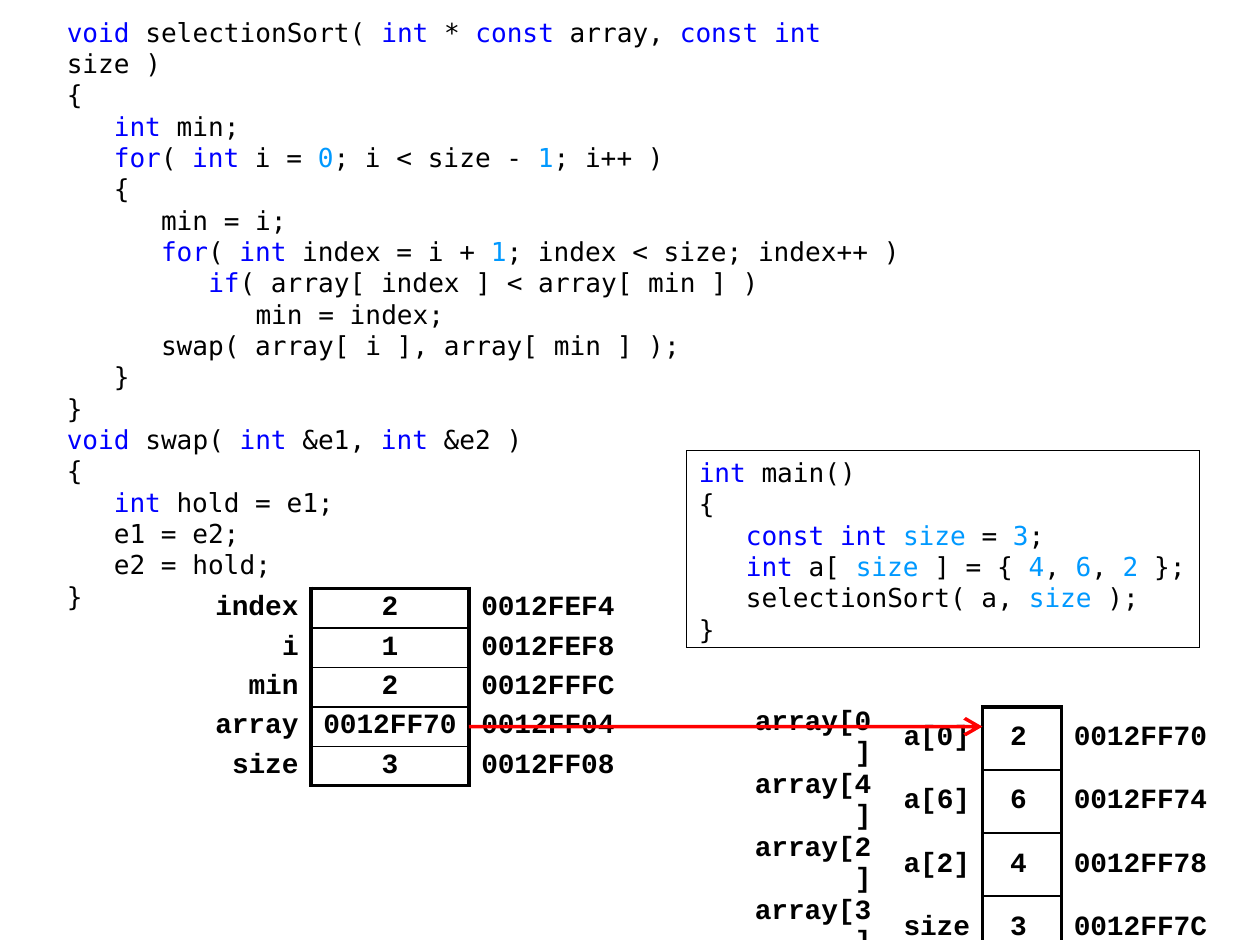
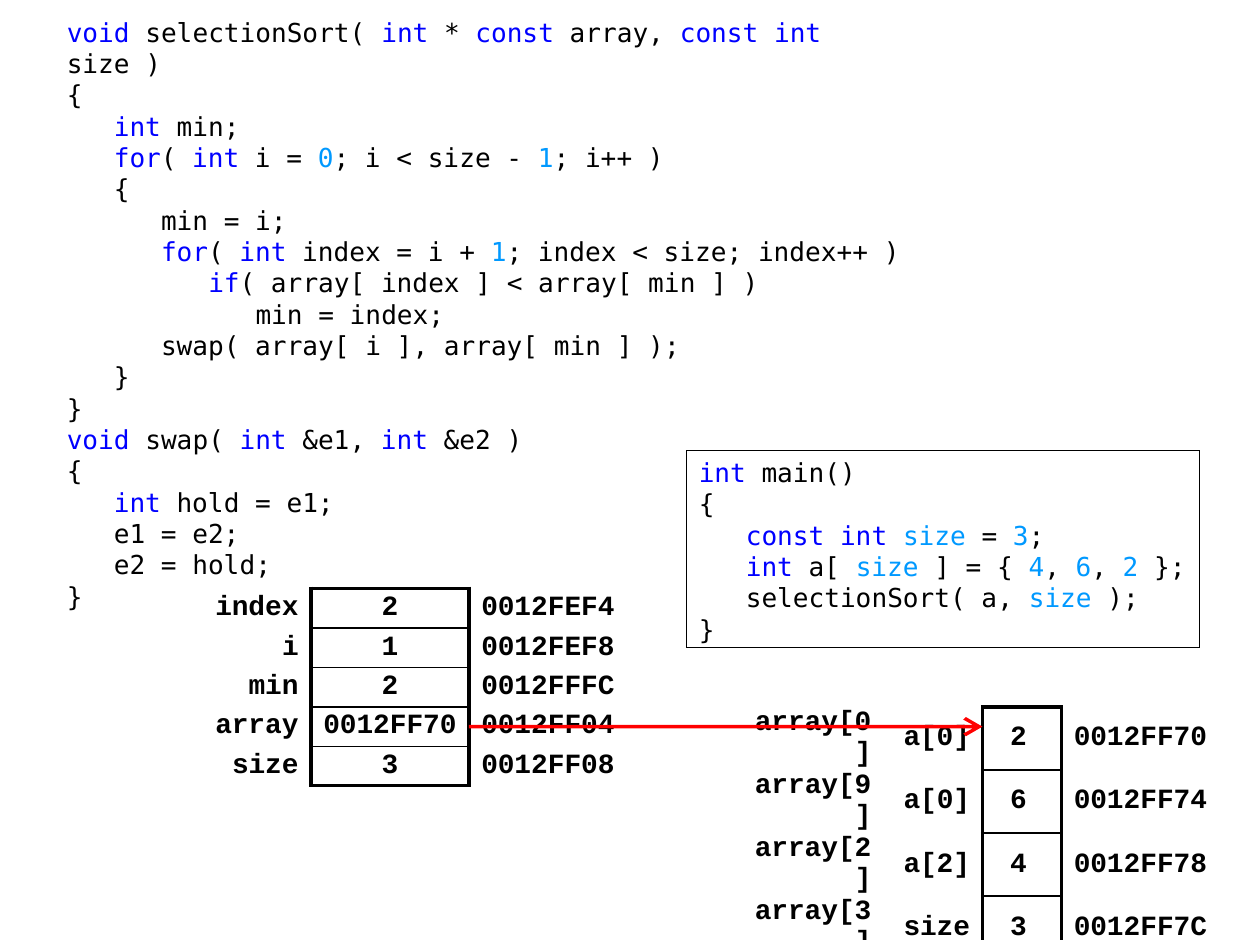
array[4: array[4 -> array[9 (813, 784)
a[6: a[6 -> a[0 (937, 800)
